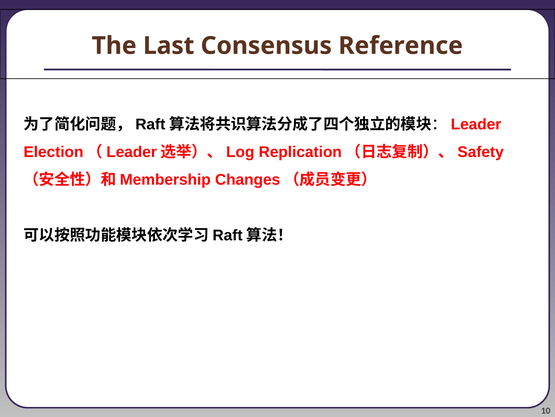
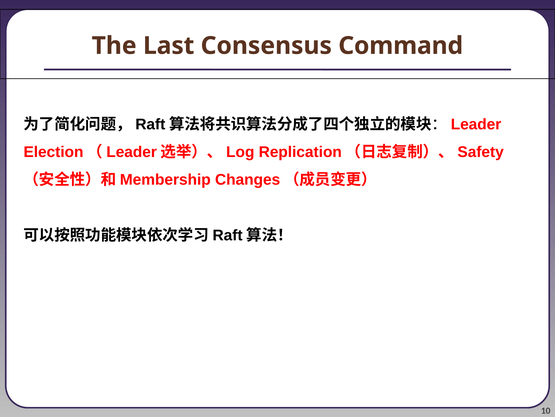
Reference: Reference -> Command (401, 46)
